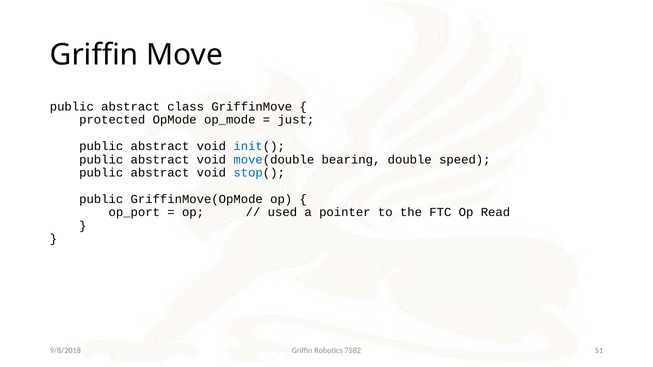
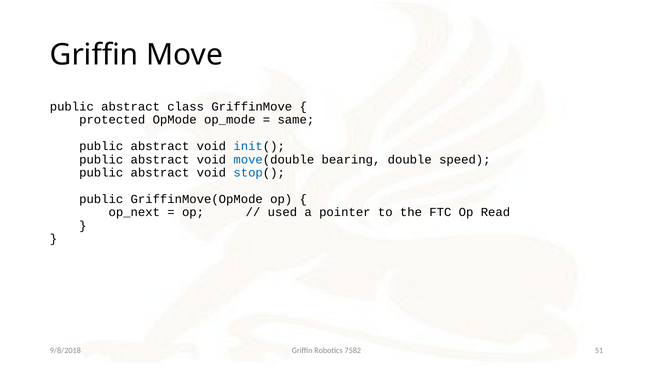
just: just -> same (296, 120)
op_port: op_port -> op_next (134, 213)
